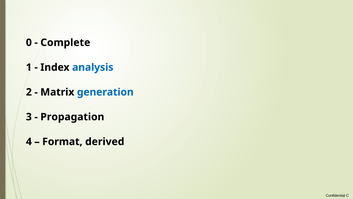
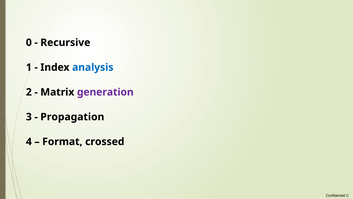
Complete: Complete -> Recursive (65, 42)
generation colour: blue -> purple (105, 92)
derived: derived -> crossed (105, 141)
